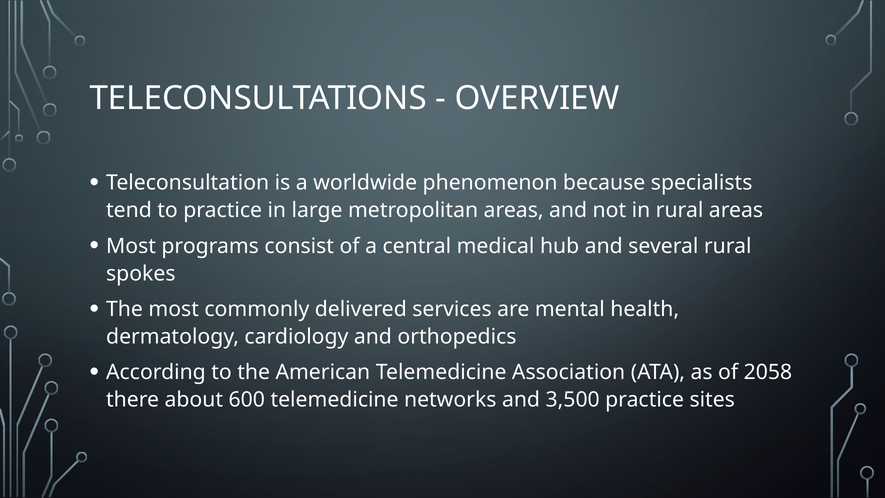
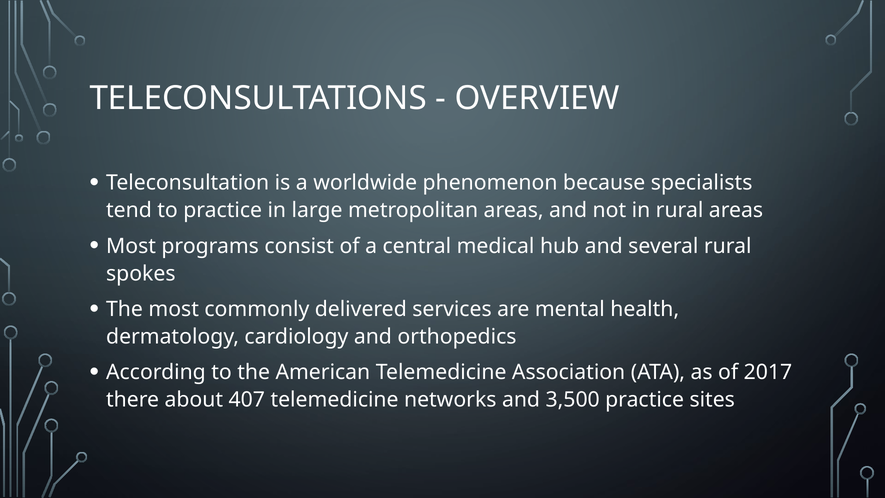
2058: 2058 -> 2017 (768, 372)
600: 600 -> 407 (247, 400)
